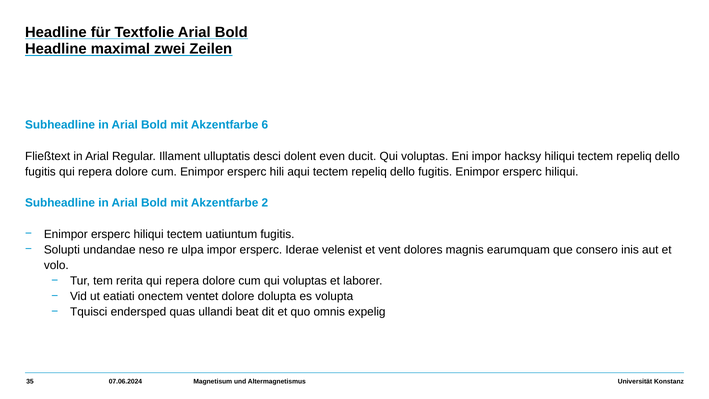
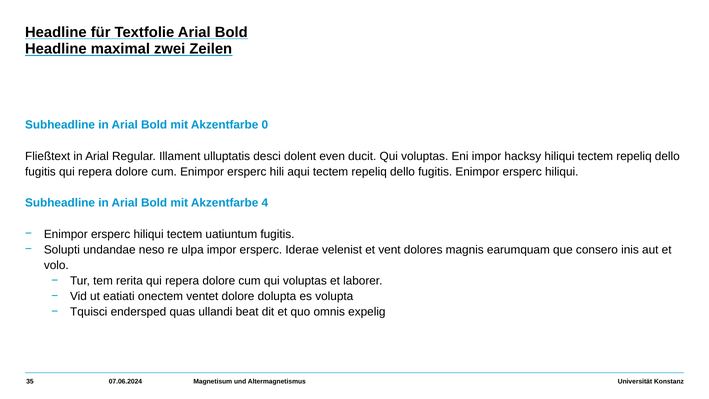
6: 6 -> 0 (265, 125)
2: 2 -> 4 (265, 203)
